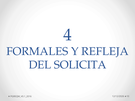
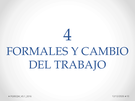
REFLEJA: REFLEJA -> CAMBIO (105, 51)
SOLICITA: SOLICITA -> TRABAJO (80, 65)
